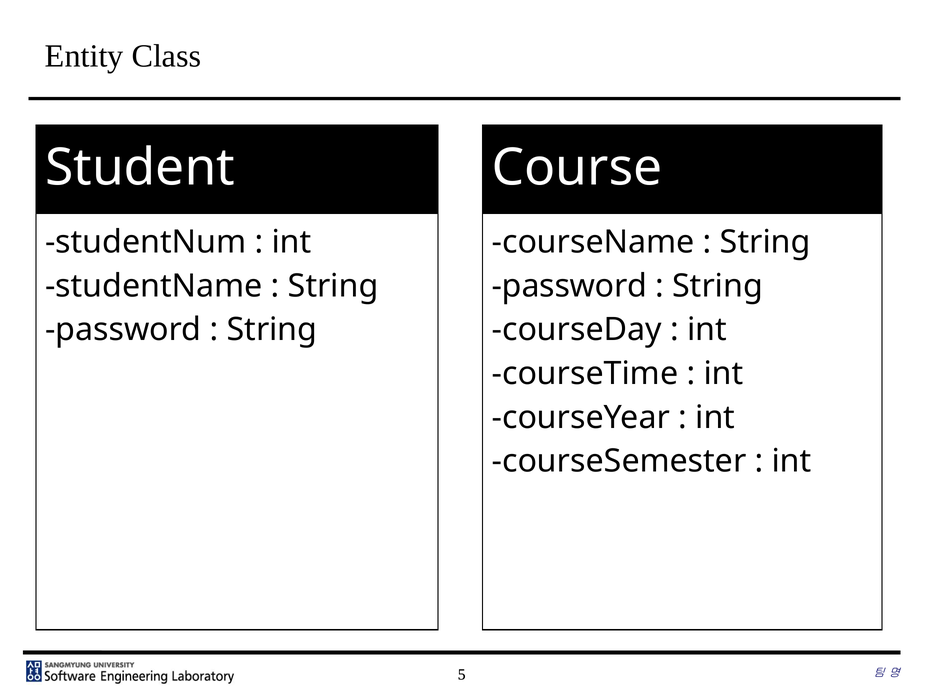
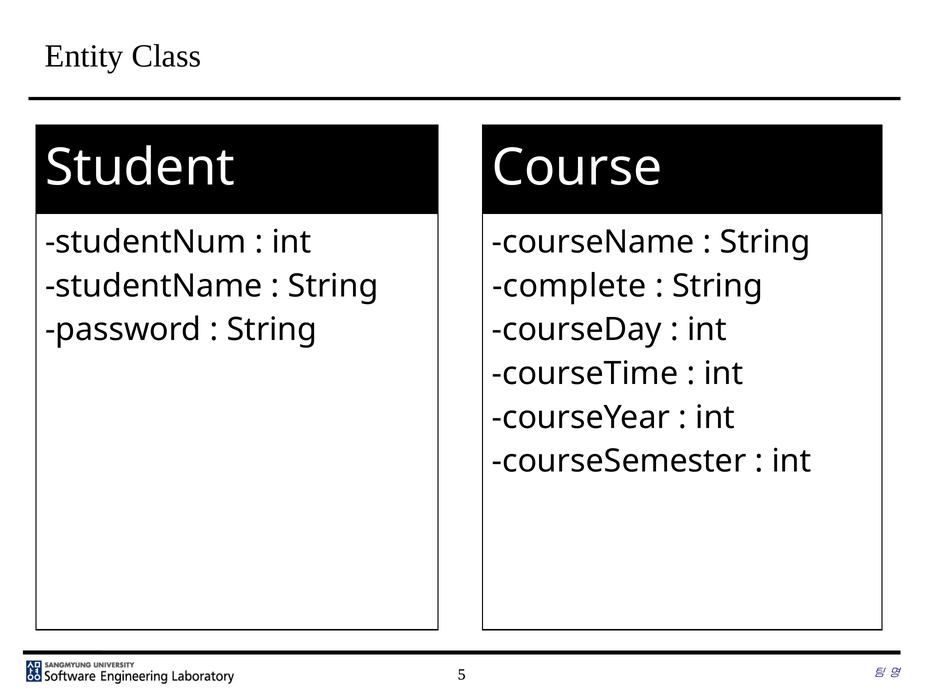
password: password -> complete (569, 286)
